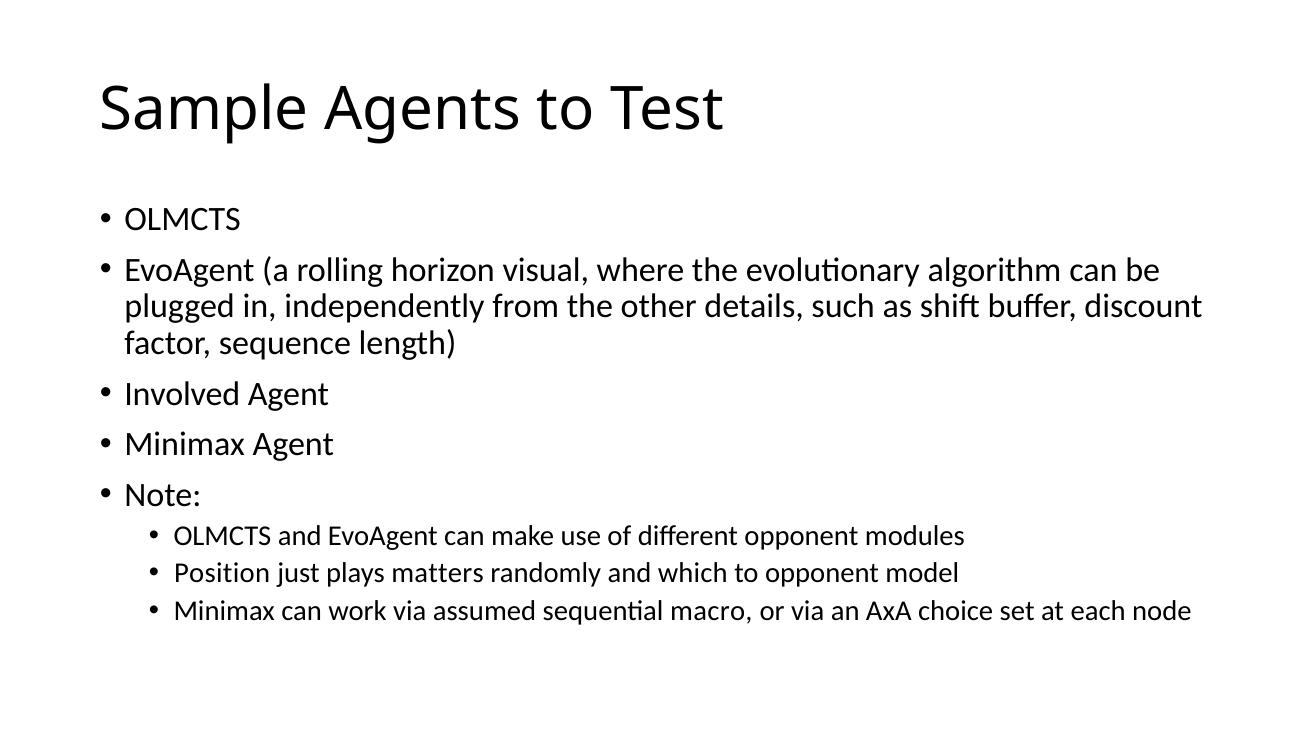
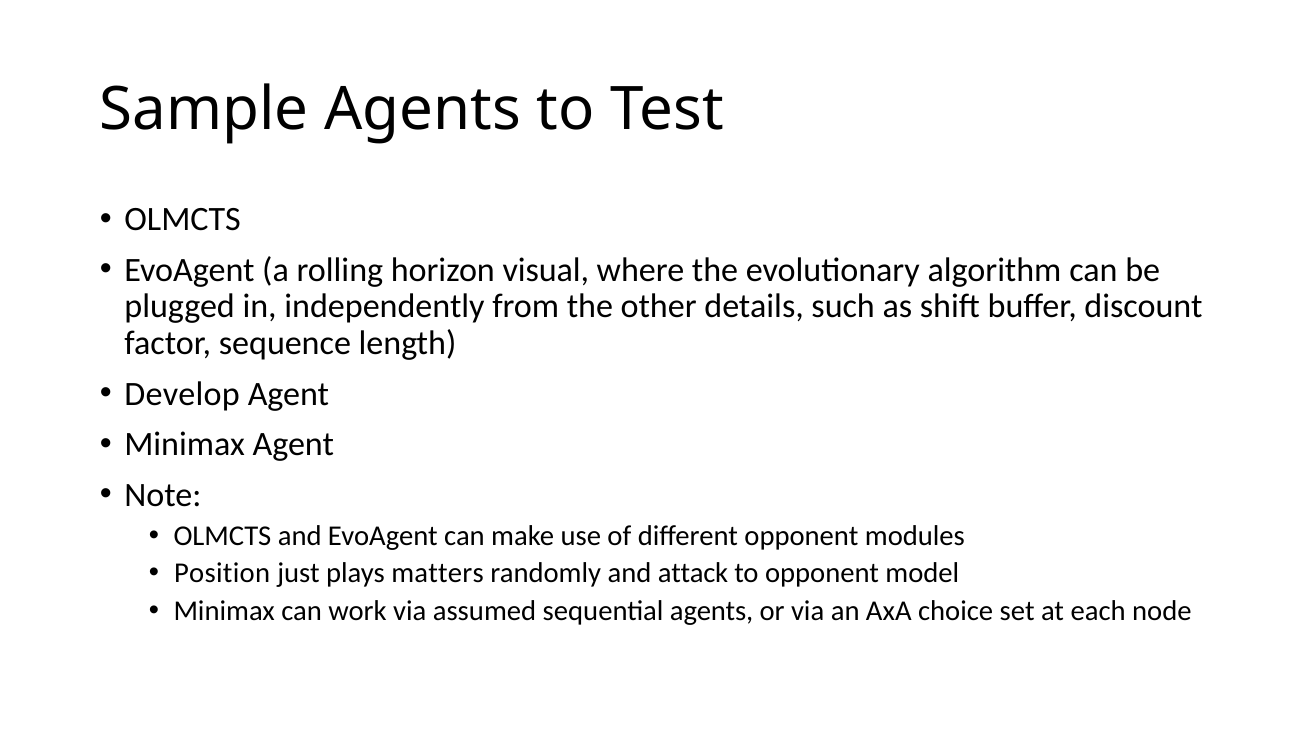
Involved: Involved -> Develop (182, 394)
which: which -> attack (693, 573)
sequential macro: macro -> agents (712, 611)
